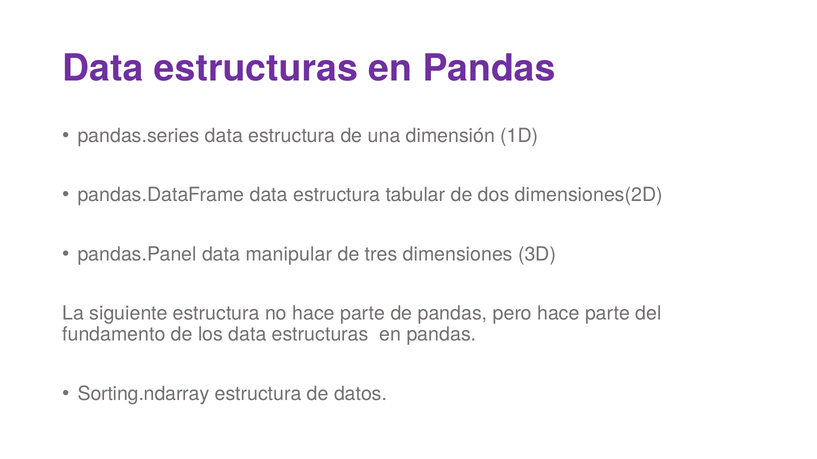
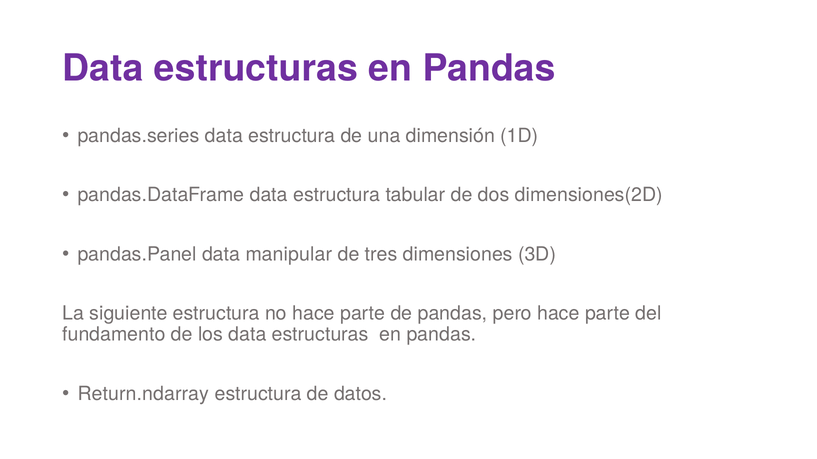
Sorting.ndarray: Sorting.ndarray -> Return.ndarray (143, 394)
